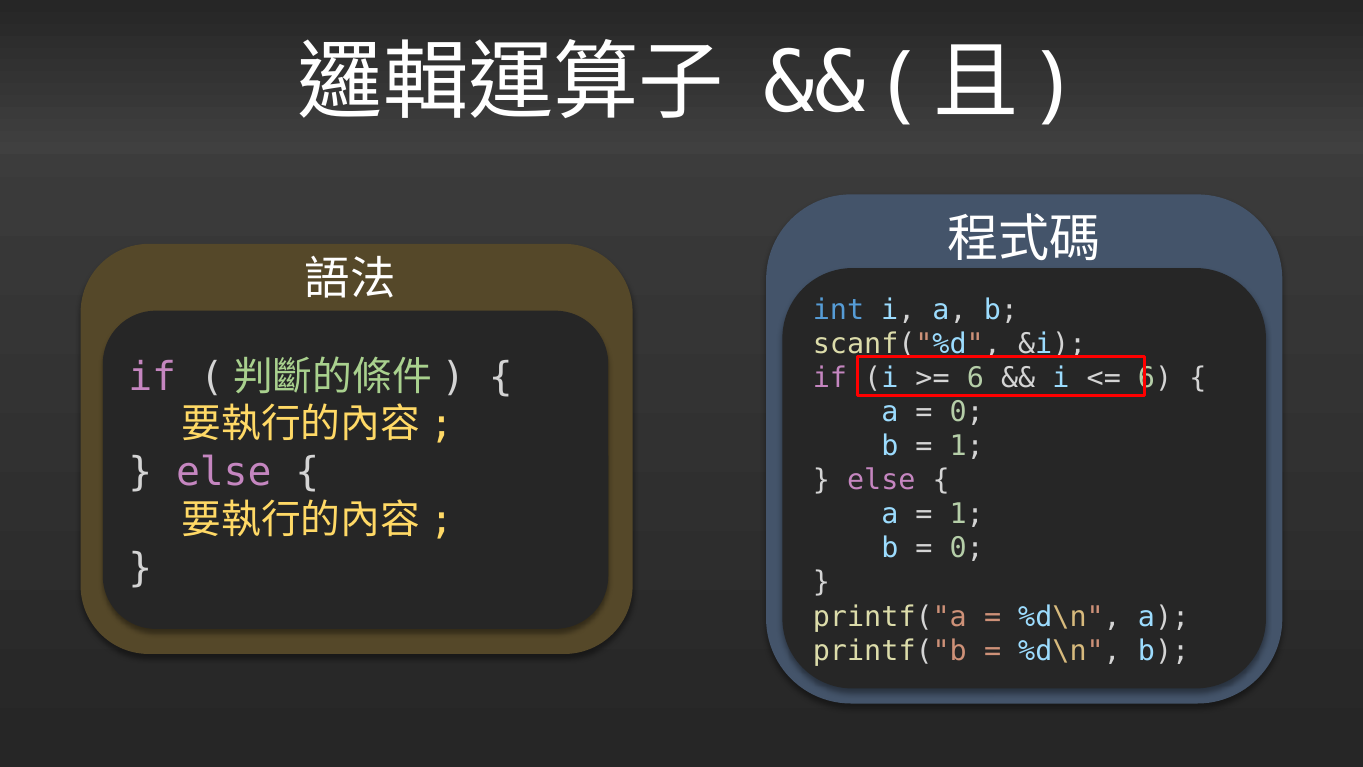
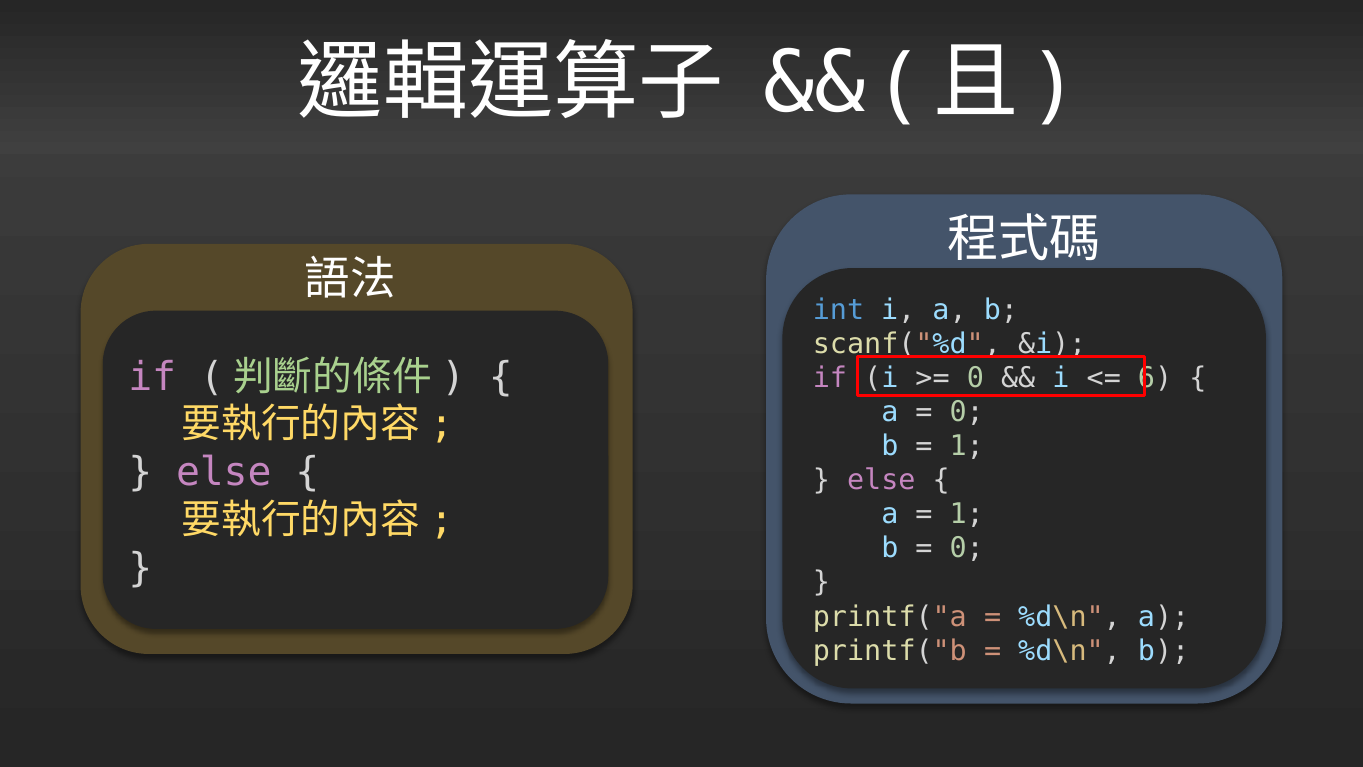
6: 6 -> 0 (975, 378)
